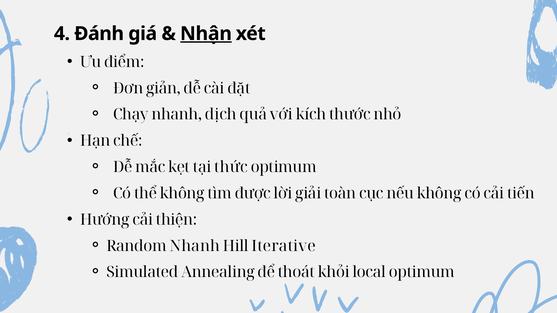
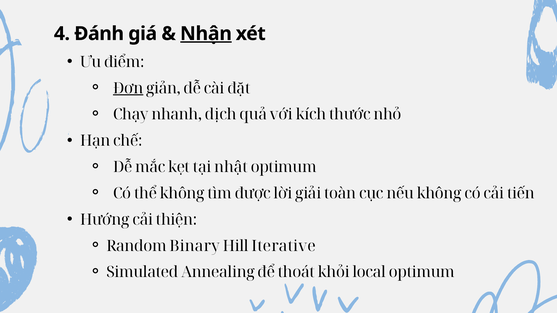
Đơn underline: none -> present (128, 88)
thức: thức -> nhật (231, 167)
Random Nhanh: Nhanh -> Binary (195, 246)
